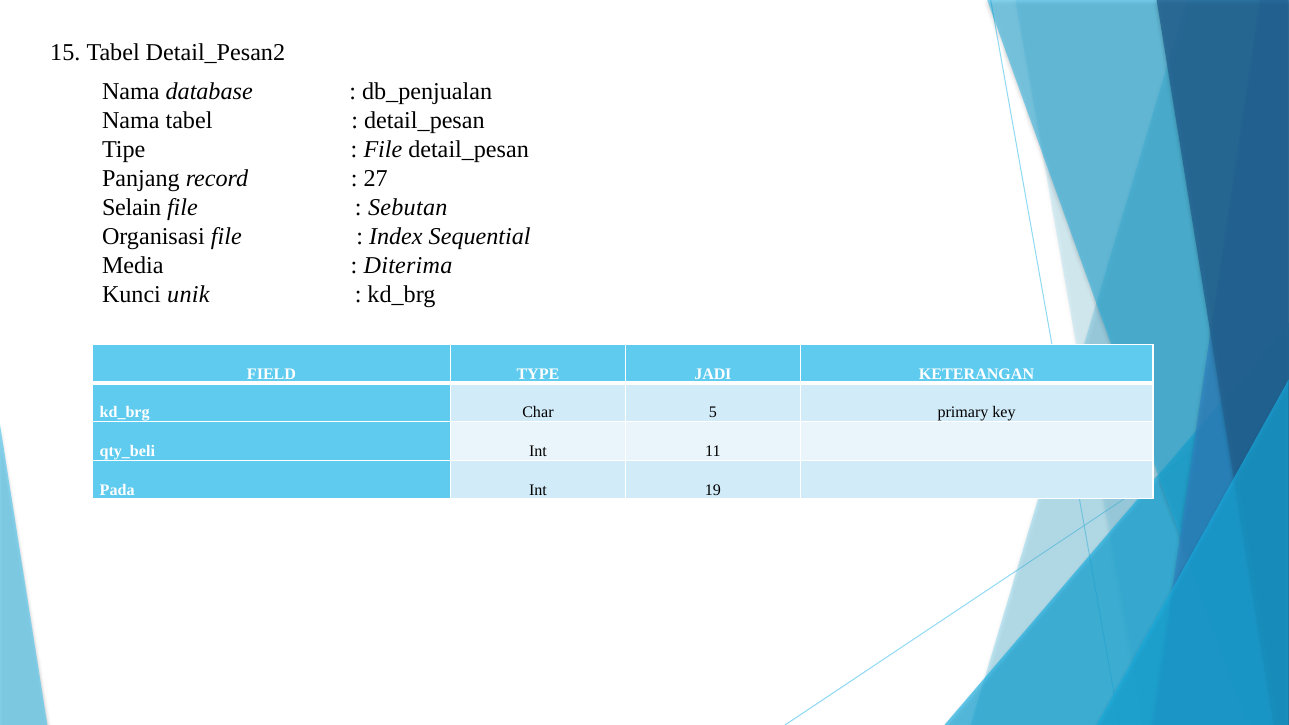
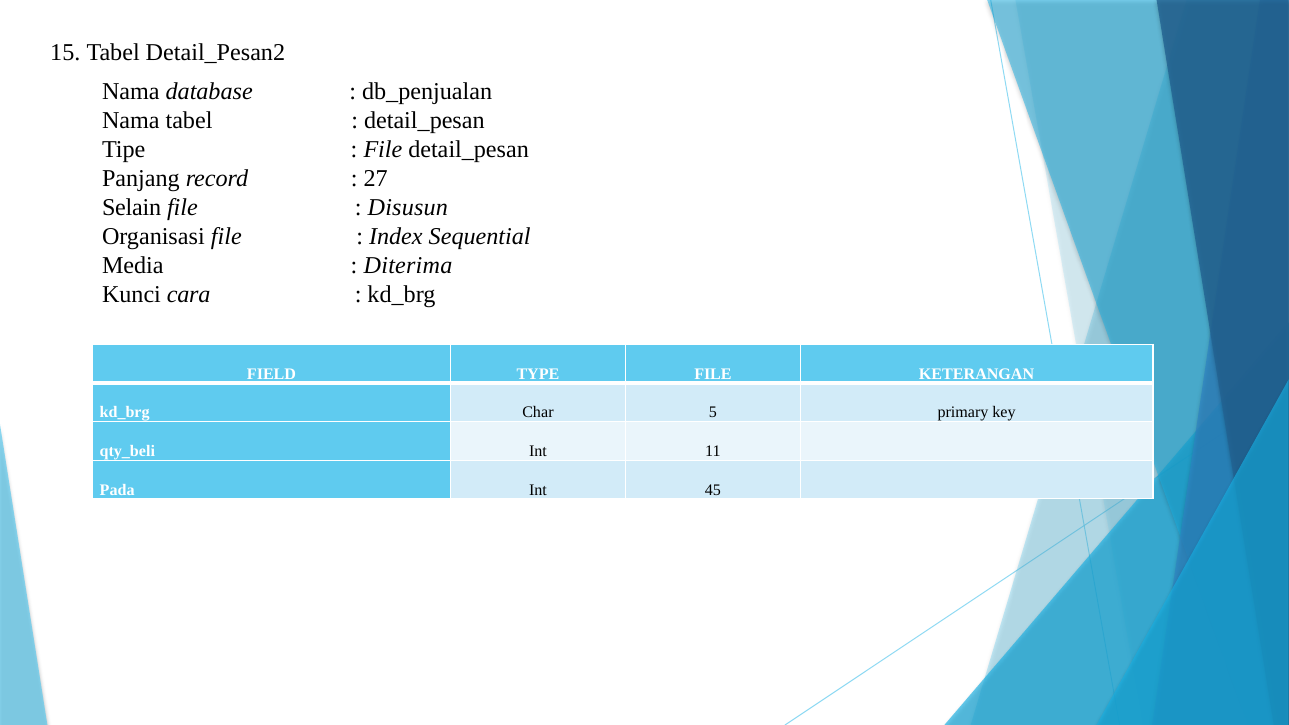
Sebutan: Sebutan -> Disusun (408, 208)
unik: unik -> cara (189, 295)
TYPE JADI: JADI -> FILE (713, 374)
19: 19 -> 45 (713, 490)
